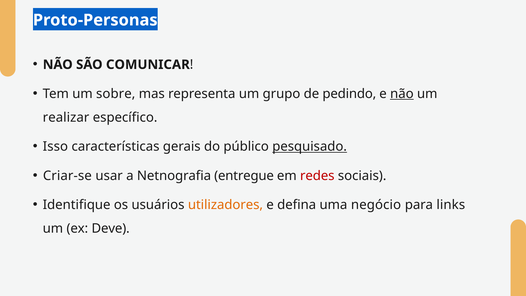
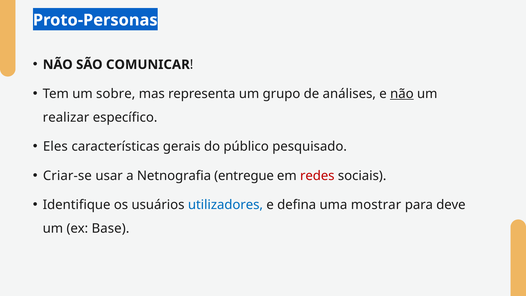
pedindo: pedindo -> análises (349, 94)
Isso: Isso -> Eles (55, 147)
pesquisado underline: present -> none (310, 147)
utilizadores colour: orange -> blue (225, 205)
negócio: negócio -> mostrar (376, 205)
links: links -> deve (451, 205)
Deve: Deve -> Base (110, 229)
